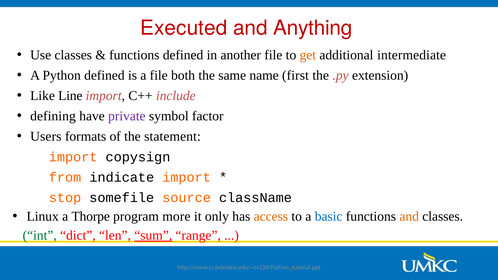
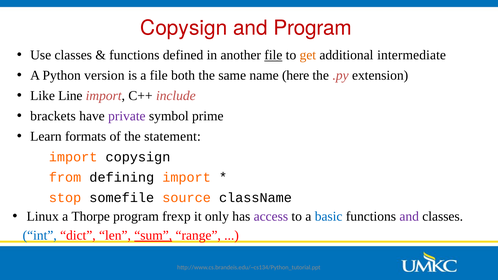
Executed: Executed -> Copysign (184, 28)
and Anything: Anything -> Program (313, 28)
file underline: none -> present (273, 55)
Python defined: defined -> version (104, 76)
first: first -> here (296, 76)
defining: defining -> brackets (53, 116)
factor: factor -> prime (208, 116)
Users: Users -> Learn (46, 137)
indicate: indicate -> defining (122, 177)
more: more -> frexp (176, 217)
access colour: orange -> purple (271, 217)
and colour: orange -> purple (409, 217)
int colour: green -> blue (40, 236)
